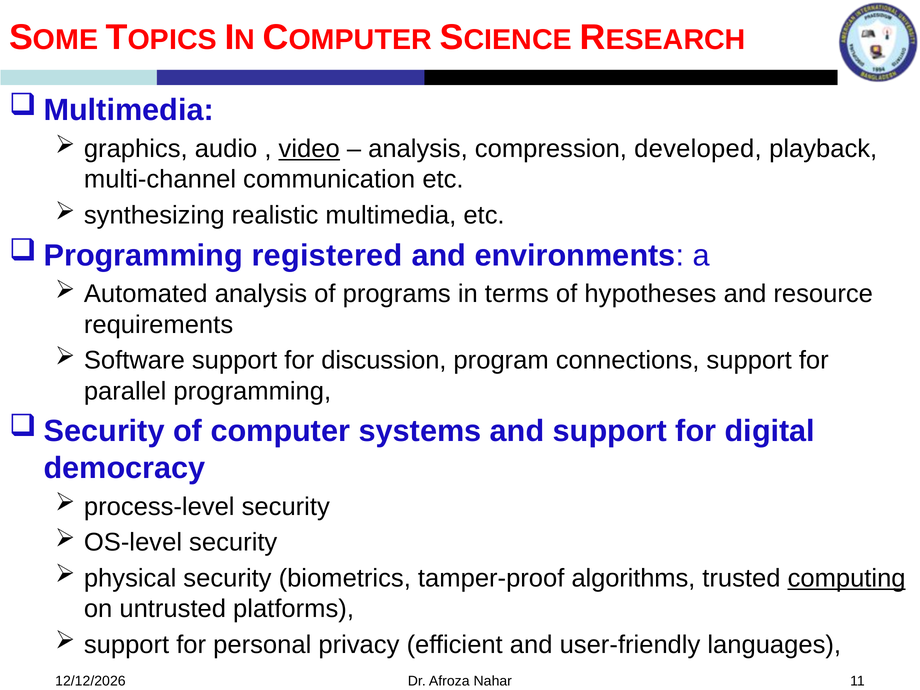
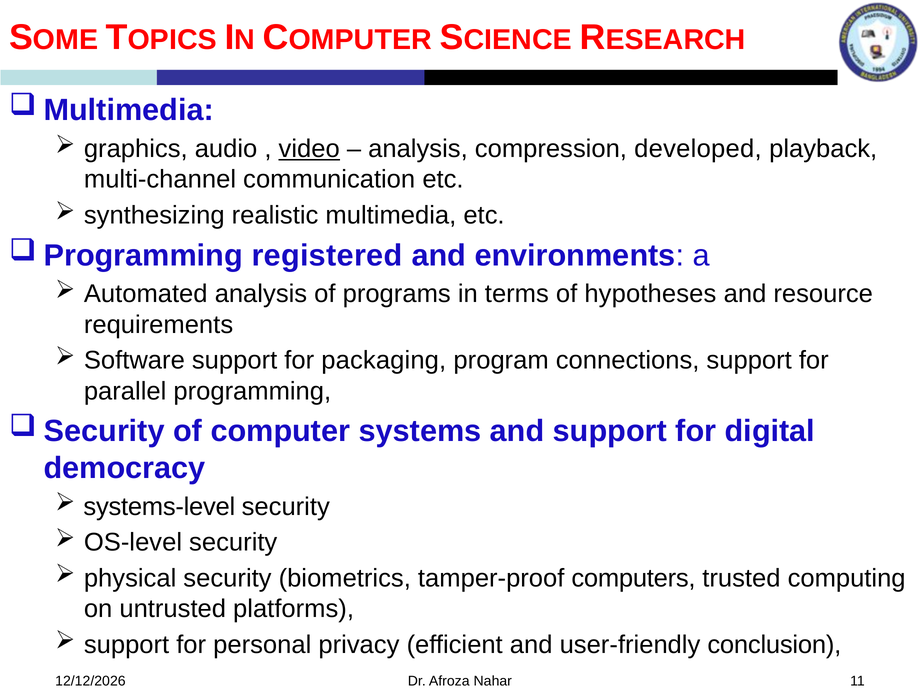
discussion: discussion -> packaging (384, 360)
process-level: process-level -> systems-level (159, 507)
algorithms: algorithms -> computers (633, 578)
computing underline: present -> none (847, 578)
languages: languages -> conclusion (774, 645)
